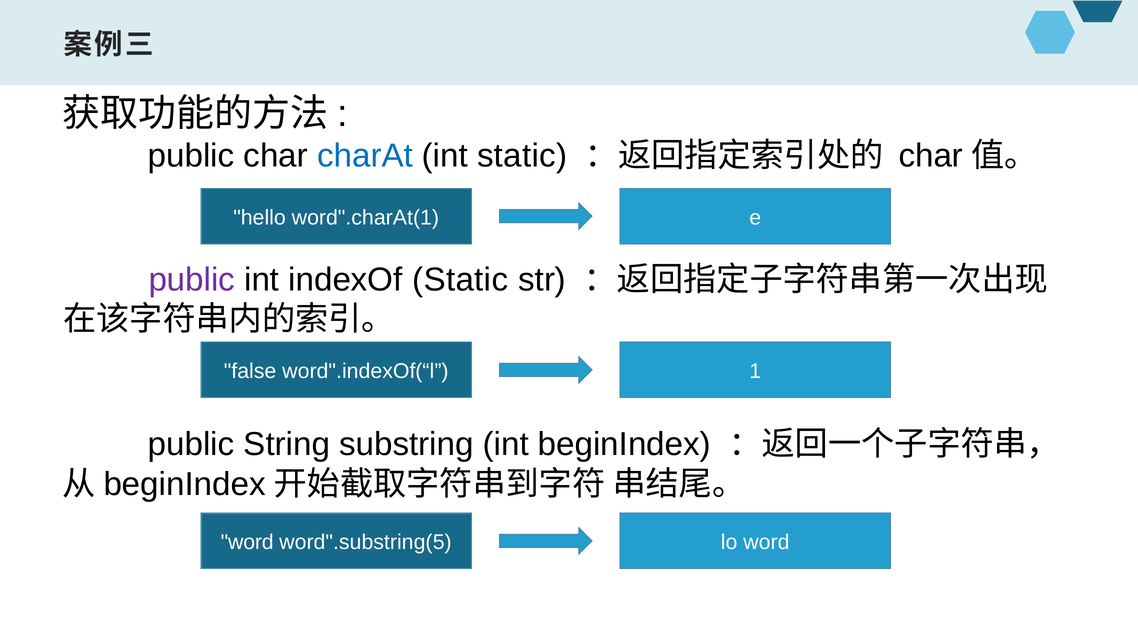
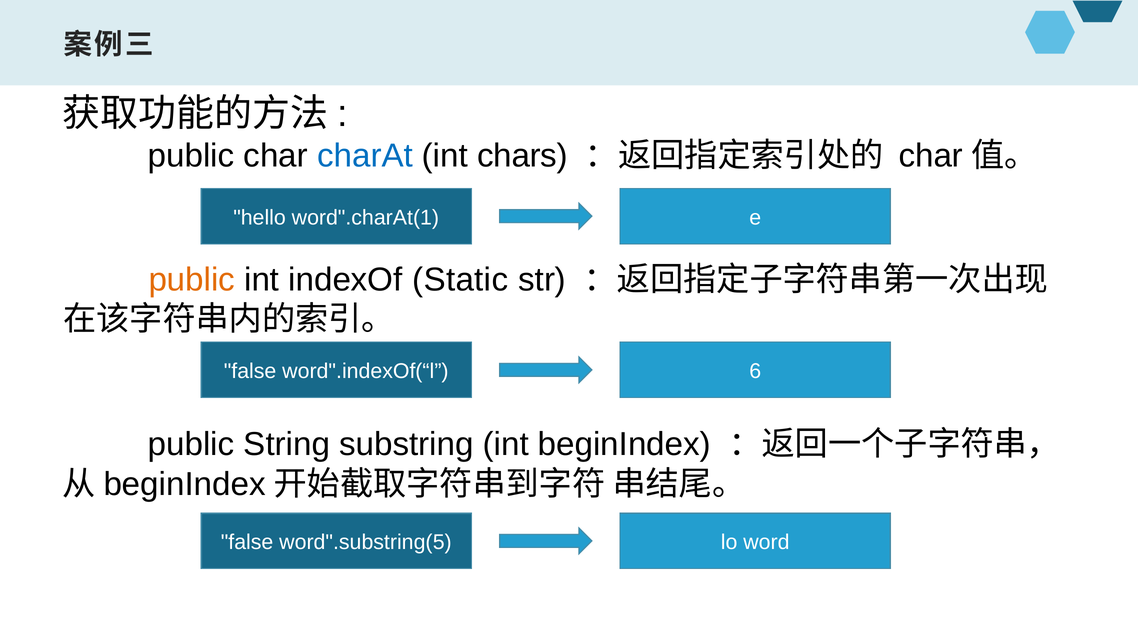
int static: static -> chars (522, 156)
public colour: purple -> orange (192, 280)
1: 1 -> 6 (755, 371)
word: word -> false (247, 542)
